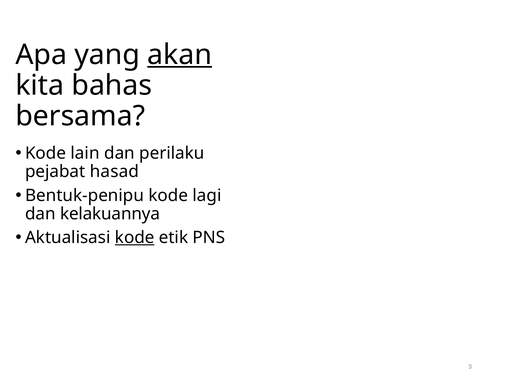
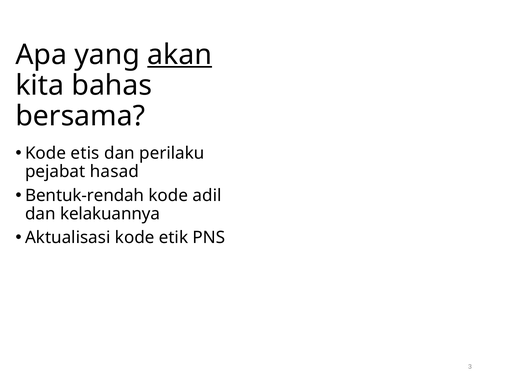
lain: lain -> etis (85, 153)
Bentuk-penipu: Bentuk-penipu -> Bentuk-rendah (85, 195)
lagi: lagi -> adil (207, 195)
kode underline: present -> none (135, 238)
